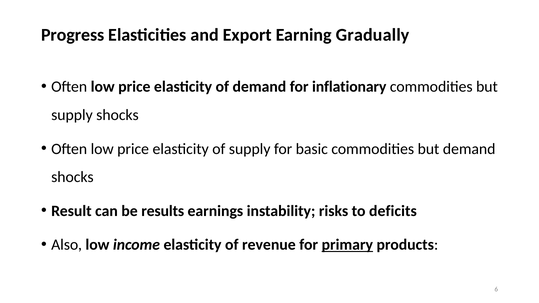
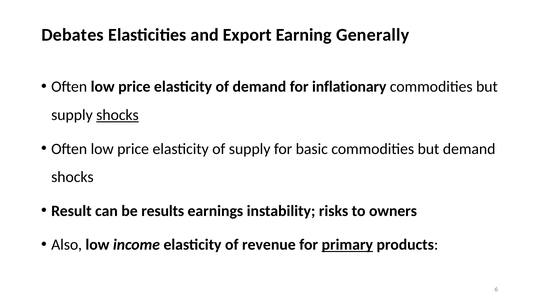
Progress: Progress -> Debates (73, 35)
Gradually: Gradually -> Generally (373, 35)
shocks underline: none -> present (117, 115)
deficits: deficits -> owners (393, 211)
